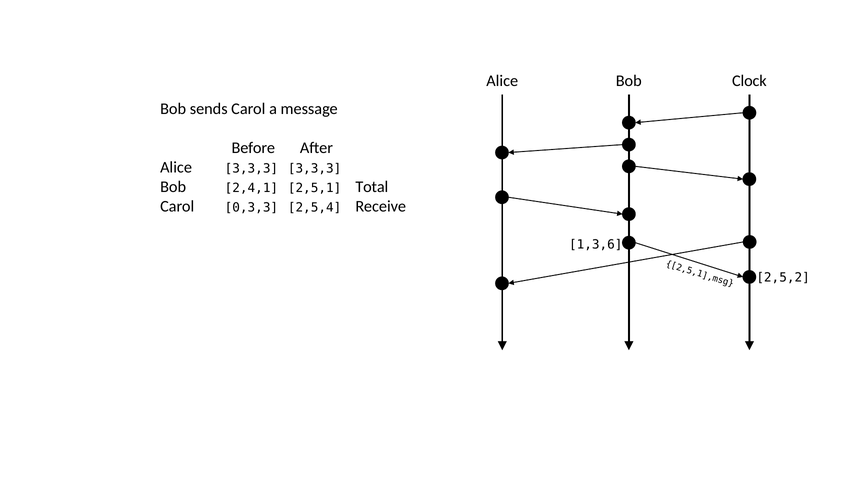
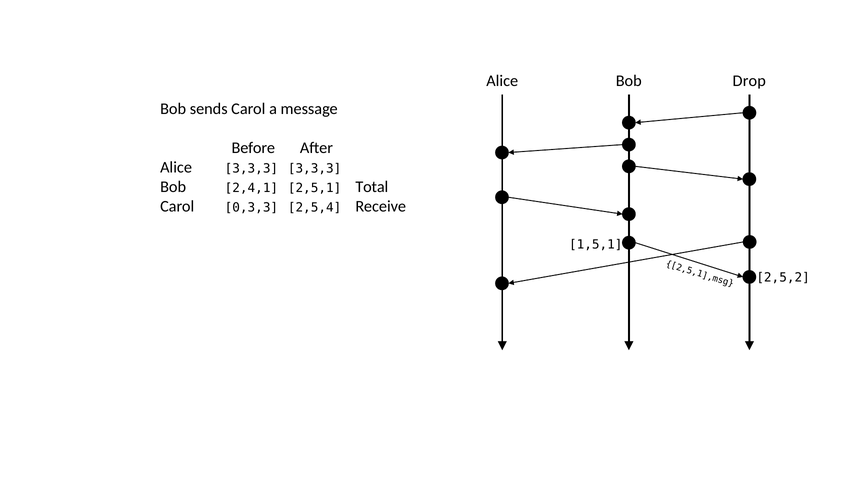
Clock: Clock -> Drop (749, 81)
1,3,6: 1,3,6 -> 1,5,1 (596, 245)
